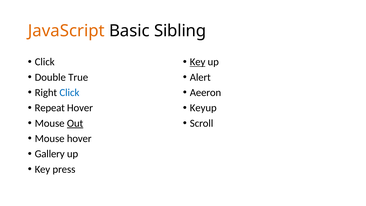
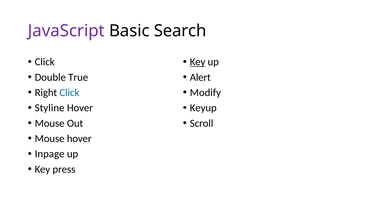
JavaScript colour: orange -> purple (66, 31)
Sibling: Sibling -> Search (180, 31)
Aeeron: Aeeron -> Modify (205, 93)
Repeat: Repeat -> Styline (50, 108)
Out underline: present -> none (75, 123)
Gallery: Gallery -> Inpage (50, 154)
